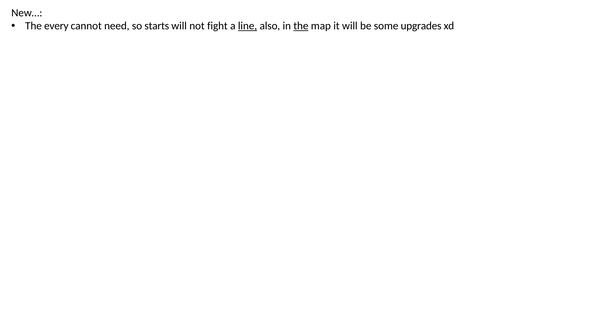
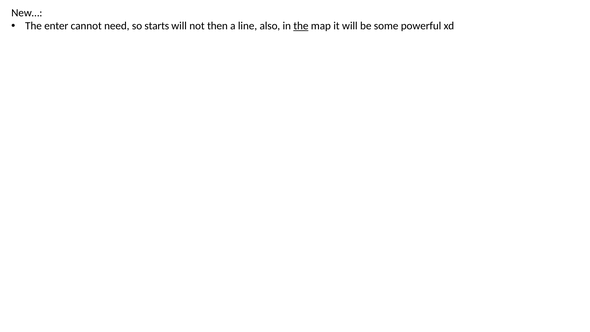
every: every -> enter (56, 26)
fight: fight -> then (217, 26)
line underline: present -> none (248, 26)
upgrades: upgrades -> powerful (421, 26)
